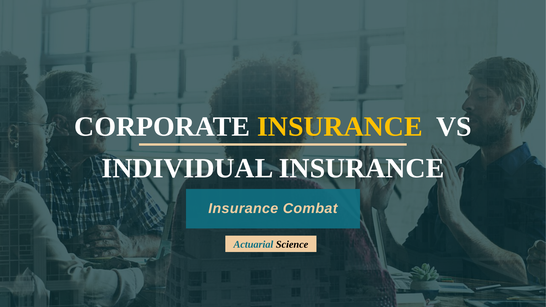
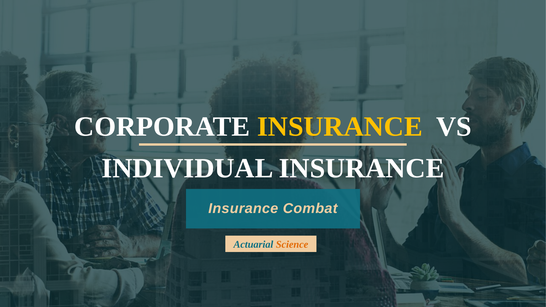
Science colour: black -> orange (292, 245)
